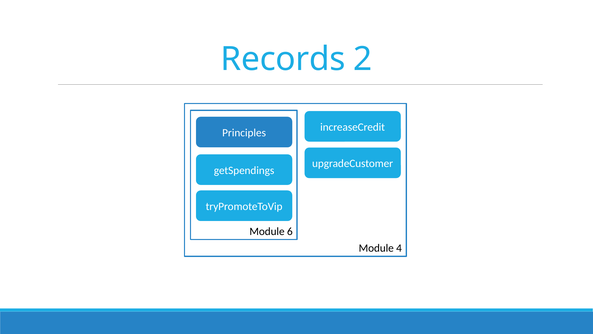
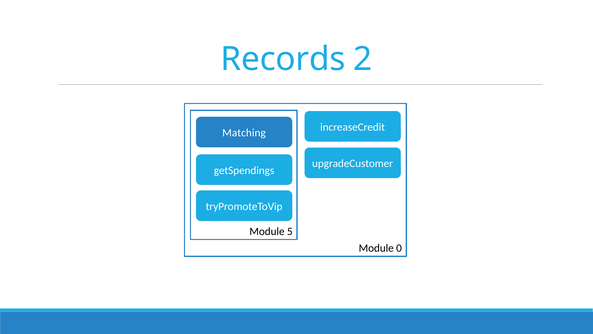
Principles: Principles -> Matching (244, 133)
6: 6 -> 5 (290, 231)
4: 4 -> 0 (399, 248)
